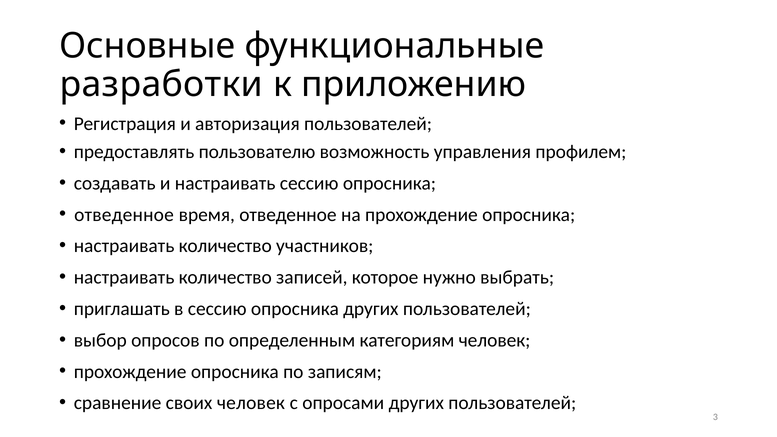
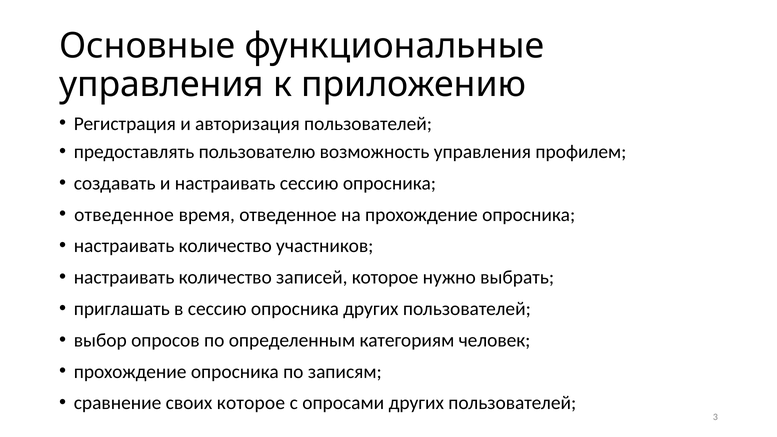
разработки: разработки -> управления (162, 84)
своих человек: человек -> которое (251, 403)
